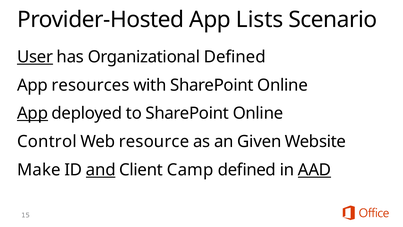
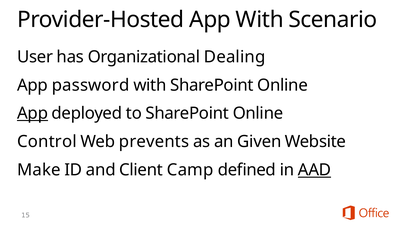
App Lists: Lists -> With (260, 20)
User underline: present -> none (35, 57)
Organizational Defined: Defined -> Dealing (235, 57)
resources: resources -> password (91, 85)
resource: resource -> prevents (154, 142)
and underline: present -> none (101, 170)
